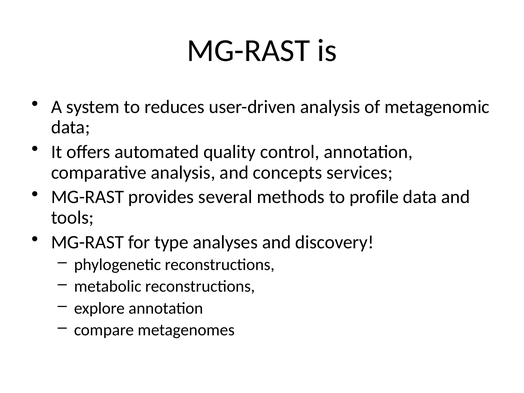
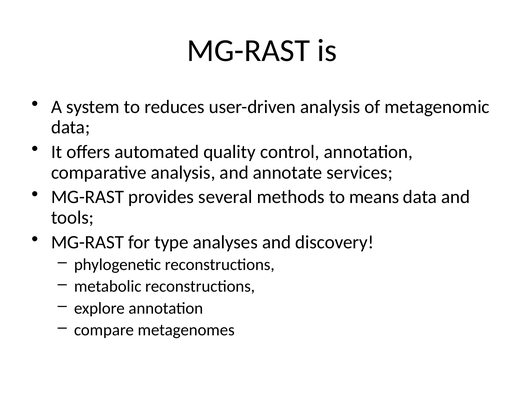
concepts: concepts -> annotate (288, 172)
profile: profile -> means (374, 197)
